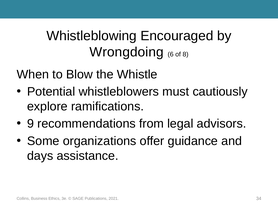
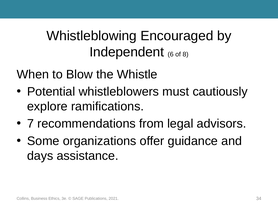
Wrongdoing: Wrongdoing -> Independent (127, 52)
9: 9 -> 7 (31, 124)
